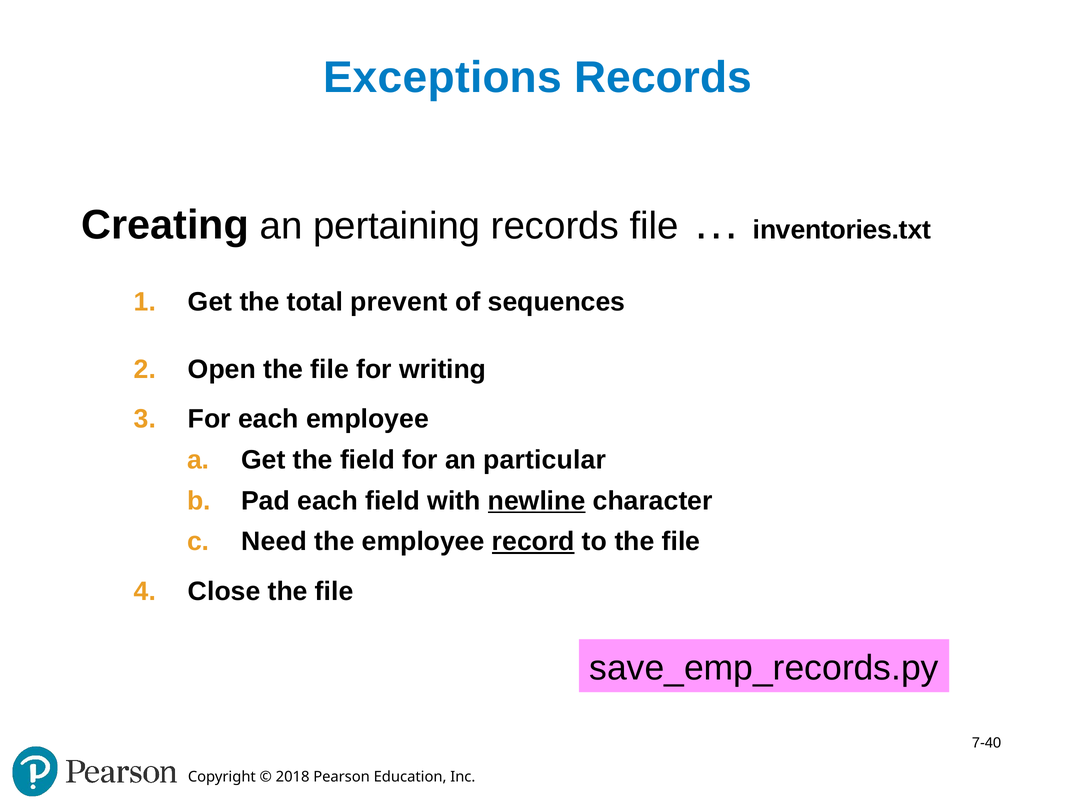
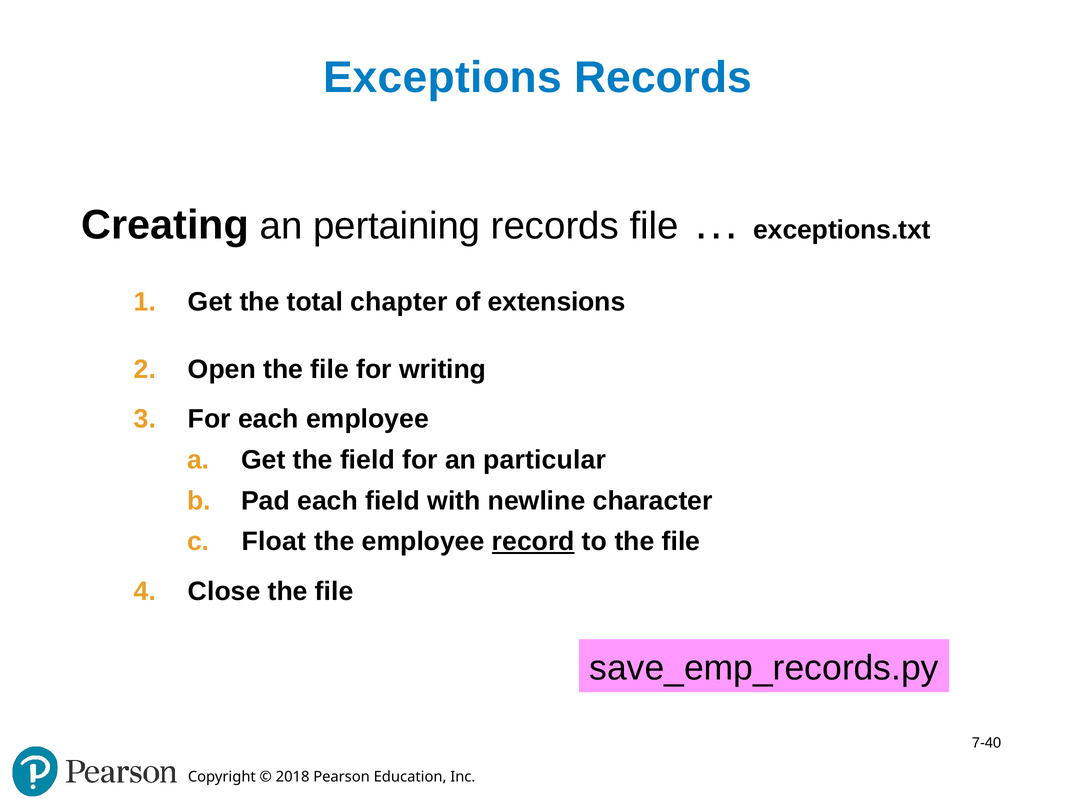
inventories.txt: inventories.txt -> exceptions.txt (842, 230)
prevent: prevent -> chapter (399, 302)
sequences: sequences -> extensions (557, 302)
newline underline: present -> none (537, 501)
Need: Need -> Float (274, 541)
